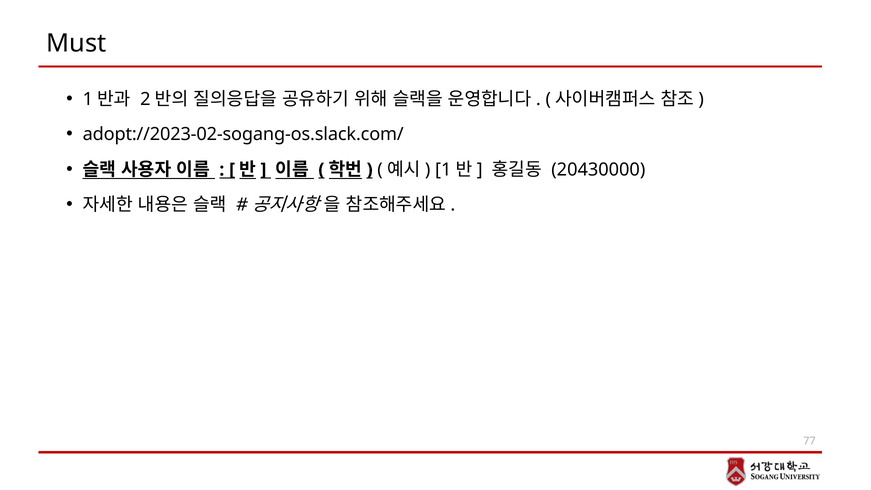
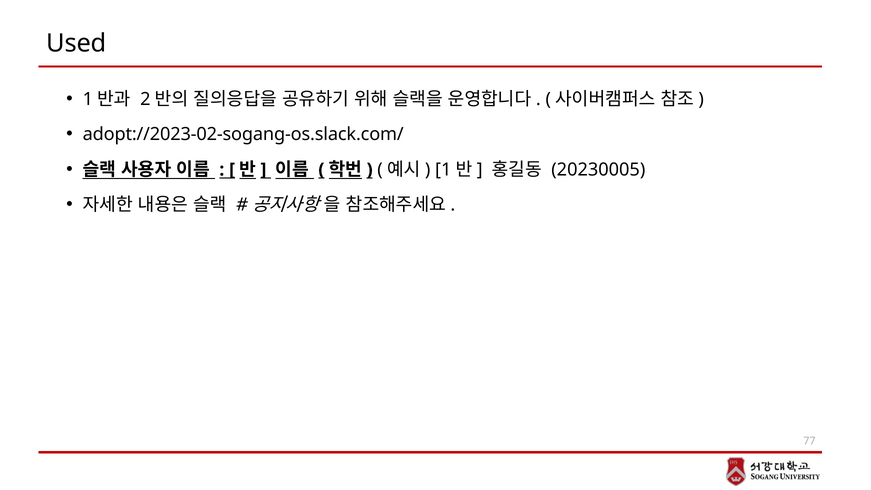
Must: Must -> Used (76, 43)
20430000: 20430000 -> 20230005 (598, 170)
